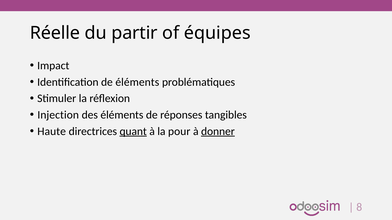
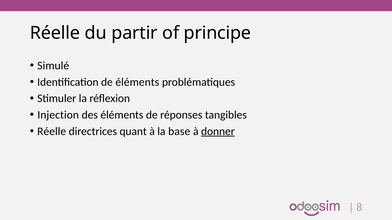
équipes: équipes -> principe (217, 33)
Impact: Impact -> Simulé (53, 66)
Haute: Haute -> Réelle (52, 132)
quant underline: present -> none (133, 132)
pour: pour -> base (179, 132)
